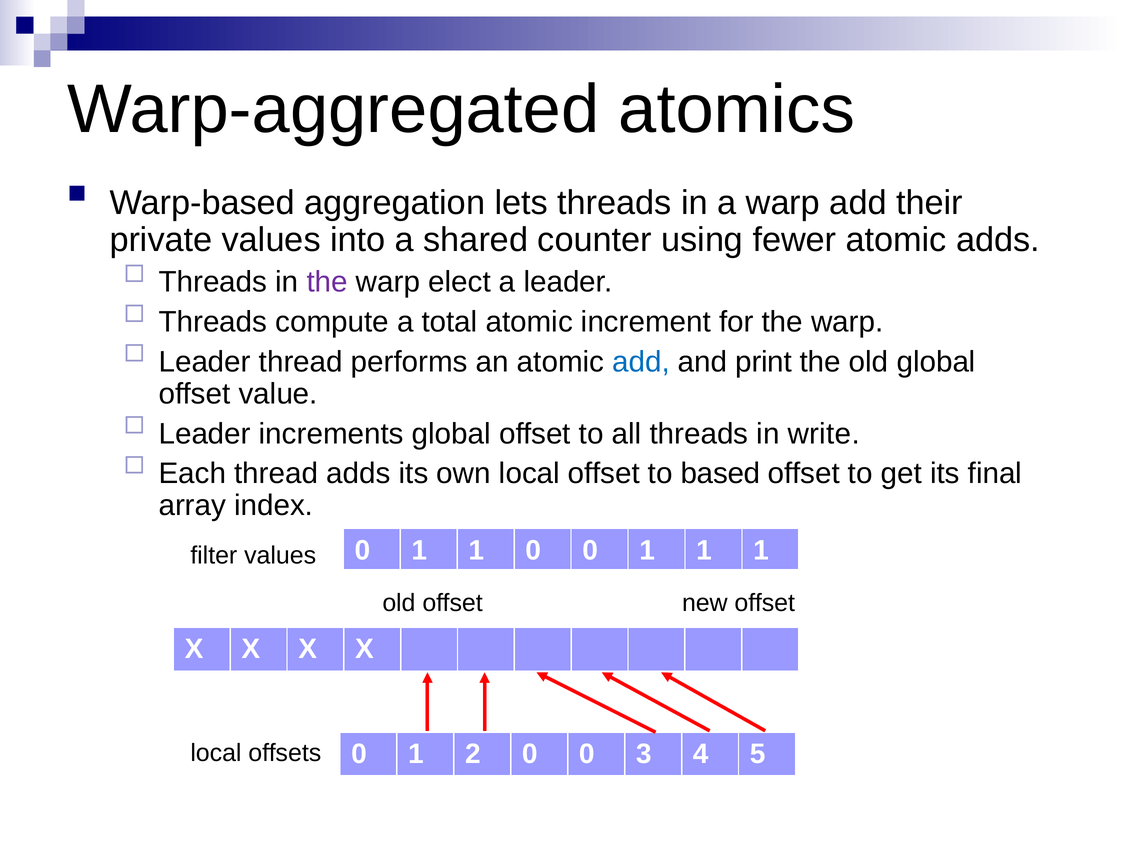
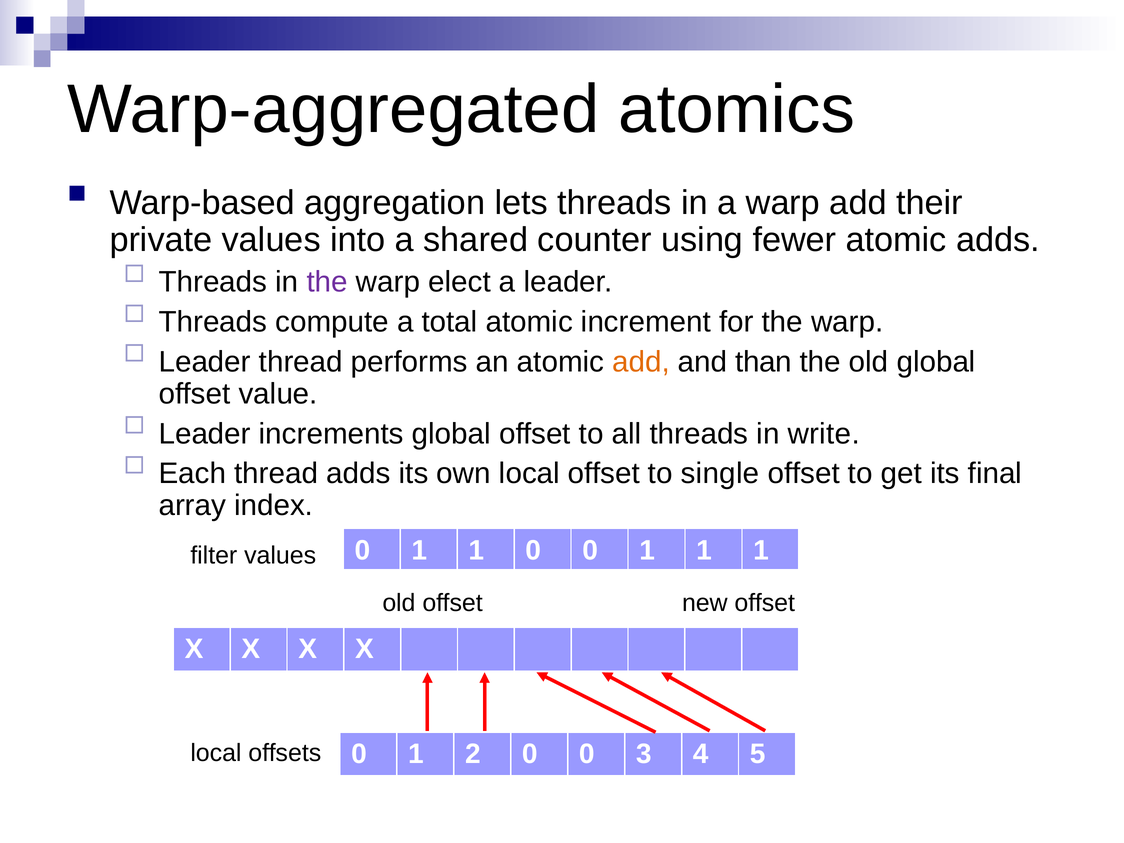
add colour: blue -> orange (641, 362)
print: print -> than (764, 362)
based: based -> single (720, 474)
